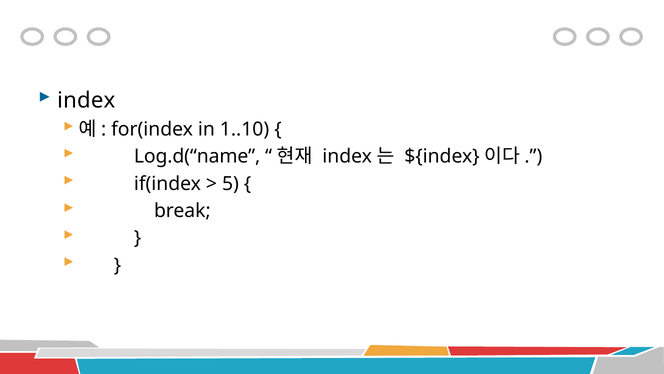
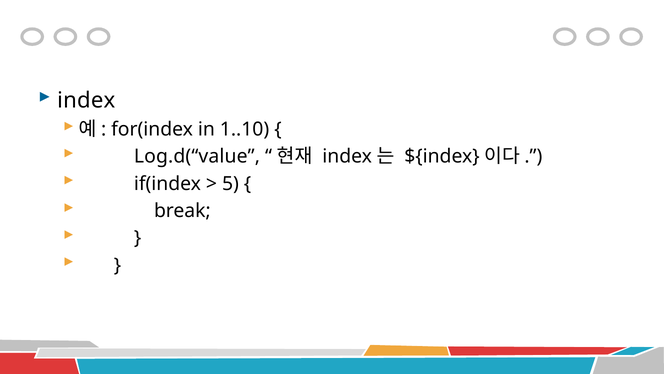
Log.d(“name: Log.d(“name -> Log.d(“value (197, 156)
